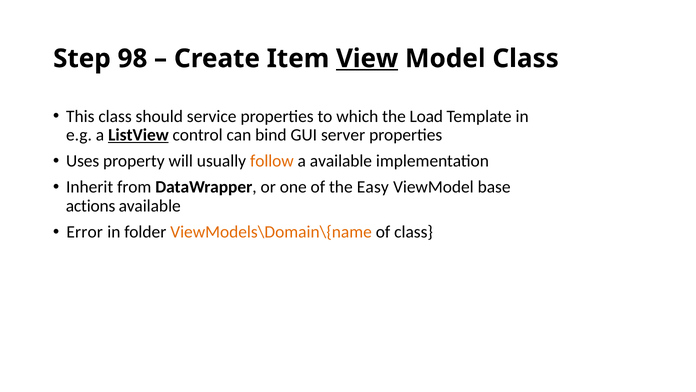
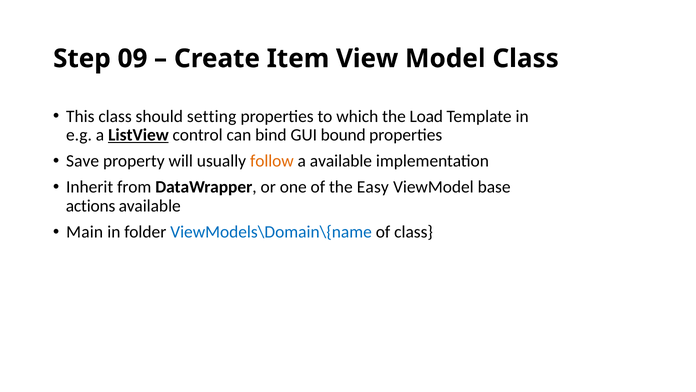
98: 98 -> 09 (132, 58)
View underline: present -> none (367, 58)
service: service -> setting (212, 116)
server: server -> bound (343, 135)
Uses: Uses -> Save (83, 161)
Error: Error -> Main (85, 232)
ViewModels\Domain\{name colour: orange -> blue (271, 232)
